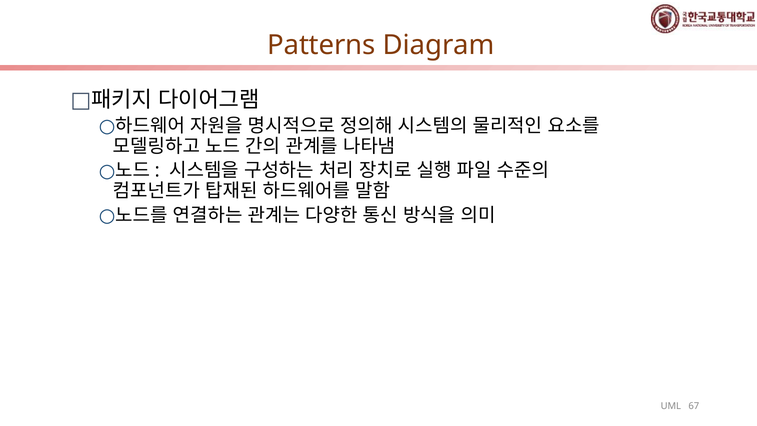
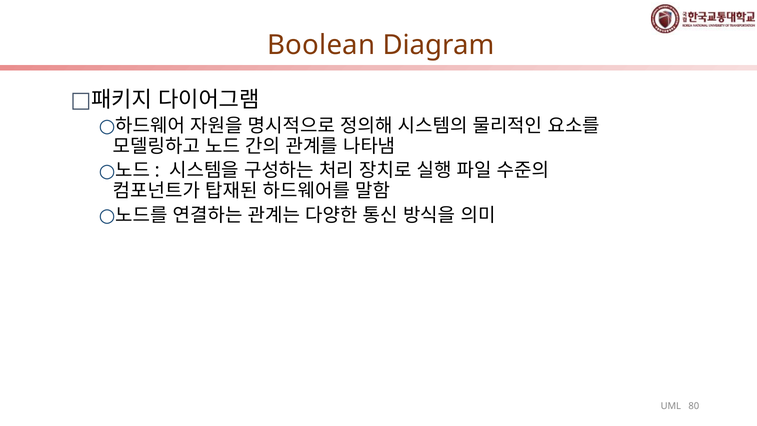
Patterns: Patterns -> Boolean (321, 45)
67: 67 -> 80 (694, 406)
